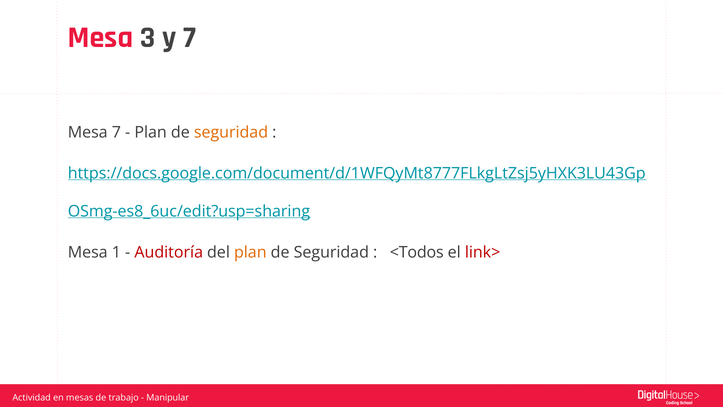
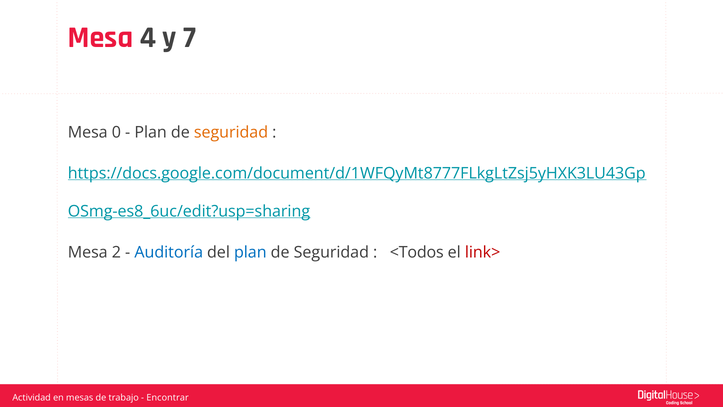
3: 3 -> 4 (148, 37)
Mesa 7: 7 -> 0 (116, 132)
1: 1 -> 2 (116, 252)
Auditoría colour: red -> blue (169, 252)
plan colour: orange -> blue (250, 252)
Manipular: Manipular -> Encontrar (168, 398)
